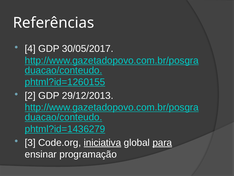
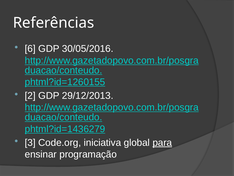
4: 4 -> 6 (30, 49)
30/05/2017: 30/05/2017 -> 30/05/2016 (88, 49)
iniciativa underline: present -> none (102, 142)
